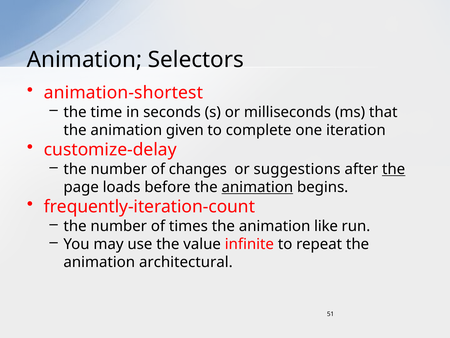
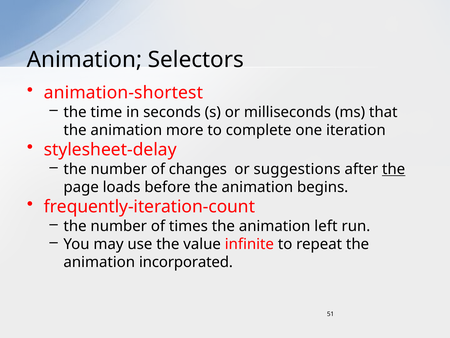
given: given -> more (185, 130)
customize-delay: customize-delay -> stylesheet-delay (110, 150)
animation underline: present -> none (257, 187)
like: like -> left (326, 226)
architectural: architectural -> incorporated (186, 262)
